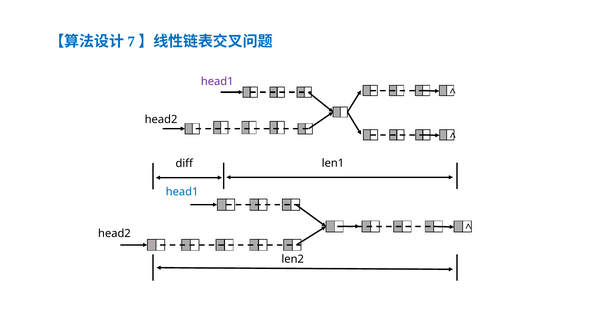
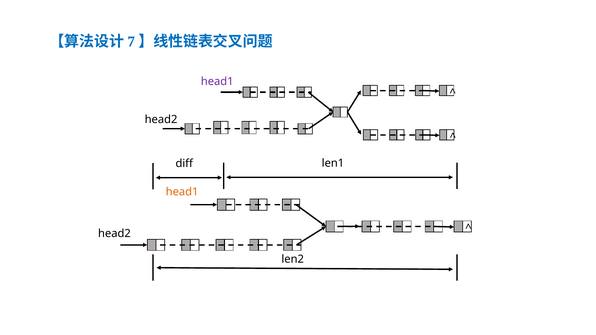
head1 colour: blue -> orange (182, 192)
